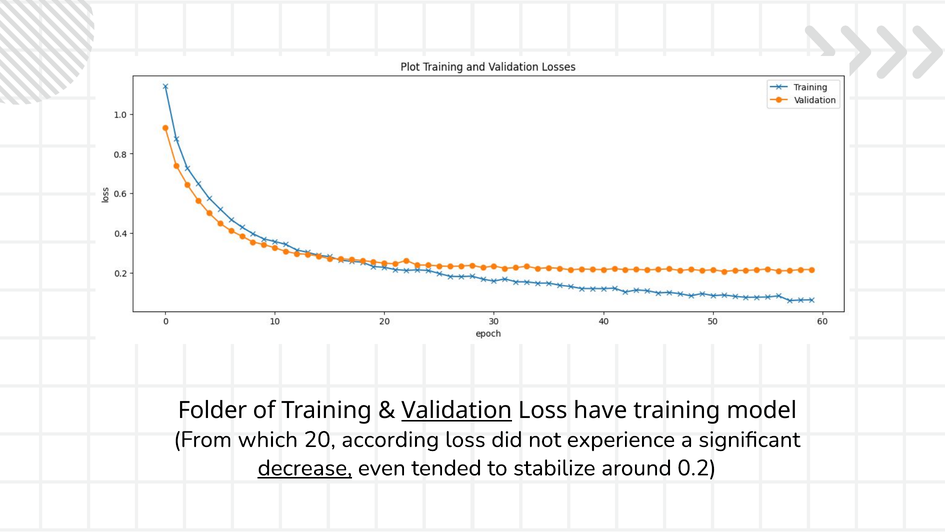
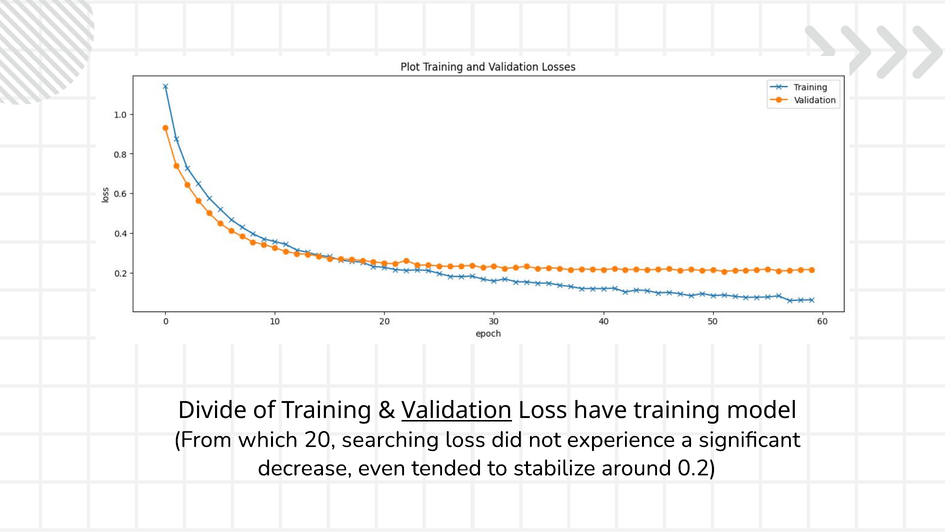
Folder: Folder -> Divide (212, 410)
according: according -> searching (390, 439)
decrease underline: present -> none (305, 468)
